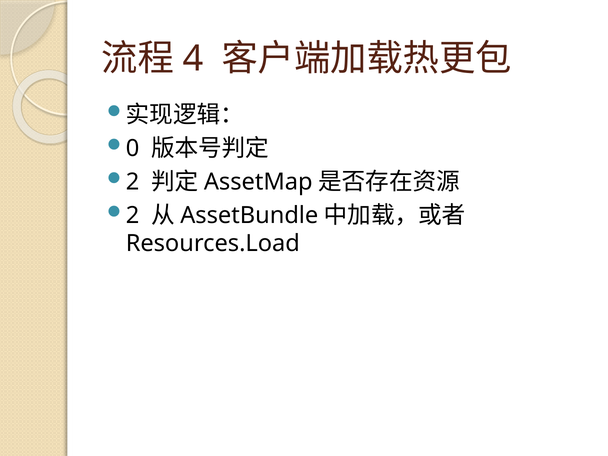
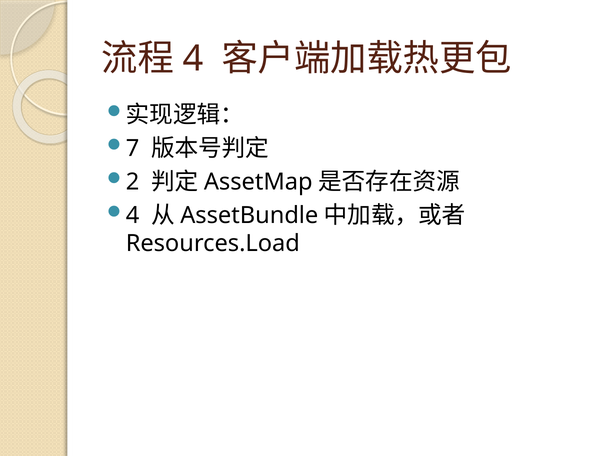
0: 0 -> 7 (133, 148)
2: 2 -> 4 (133, 215)
